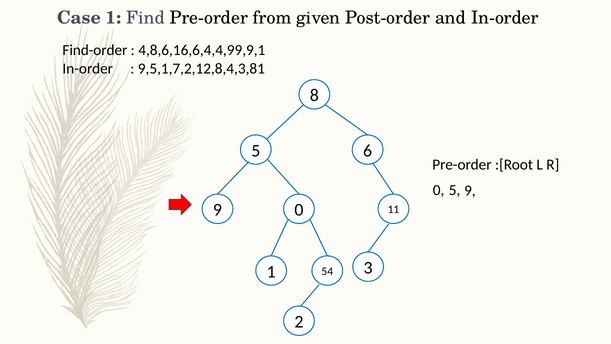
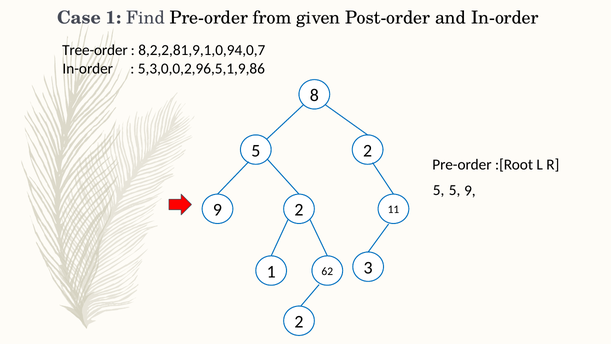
Find-order: Find-order -> Tree-order (95, 50)
4,8,6,16,6,4,4,99,9,1: 4,8,6,16,6,4,4,99,9,1 -> 8,2,2,81,9,1,0,94,0,7 (202, 50)
9,5,1,7,2,12,8,4,3,81: 9,5,1,7,2,12,8,4,3,81 -> 5,3,0,0,2,96,5,1,9,86 (201, 69)
5 6: 6 -> 2 (368, 151)
0: 0 -> 5 (439, 190)
9 0: 0 -> 2 (299, 210)
54: 54 -> 62 (327, 271)
